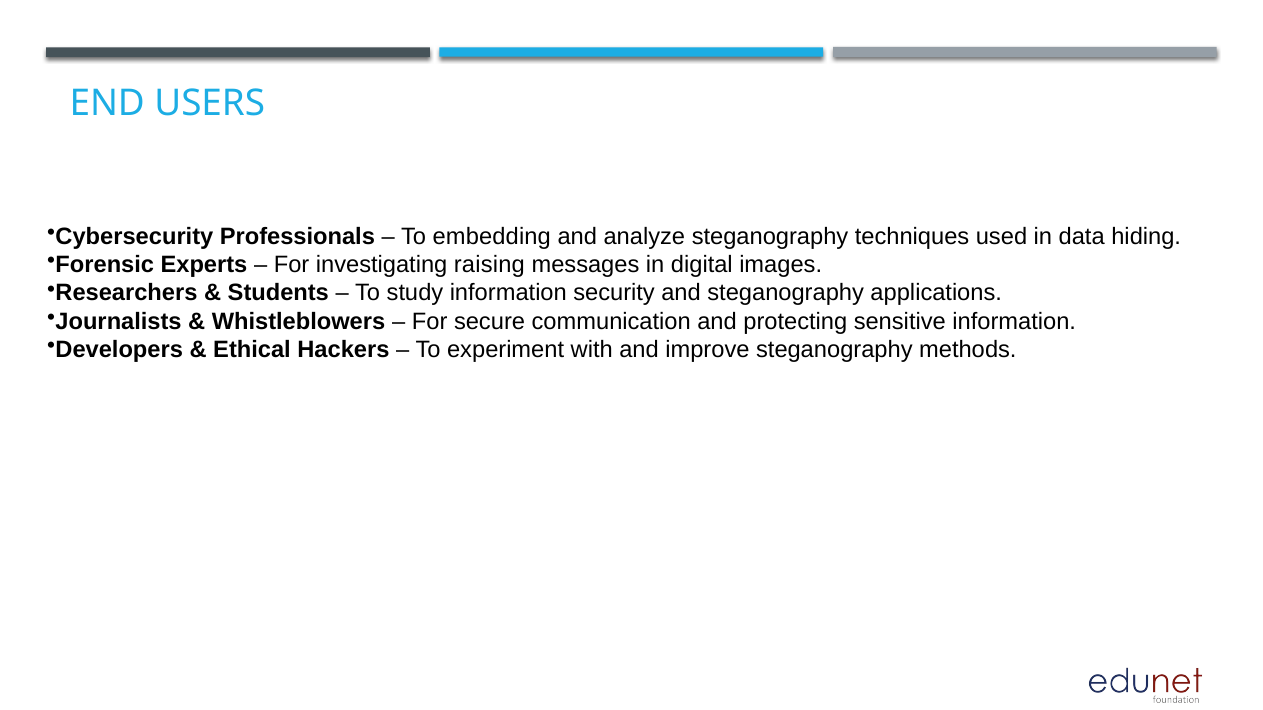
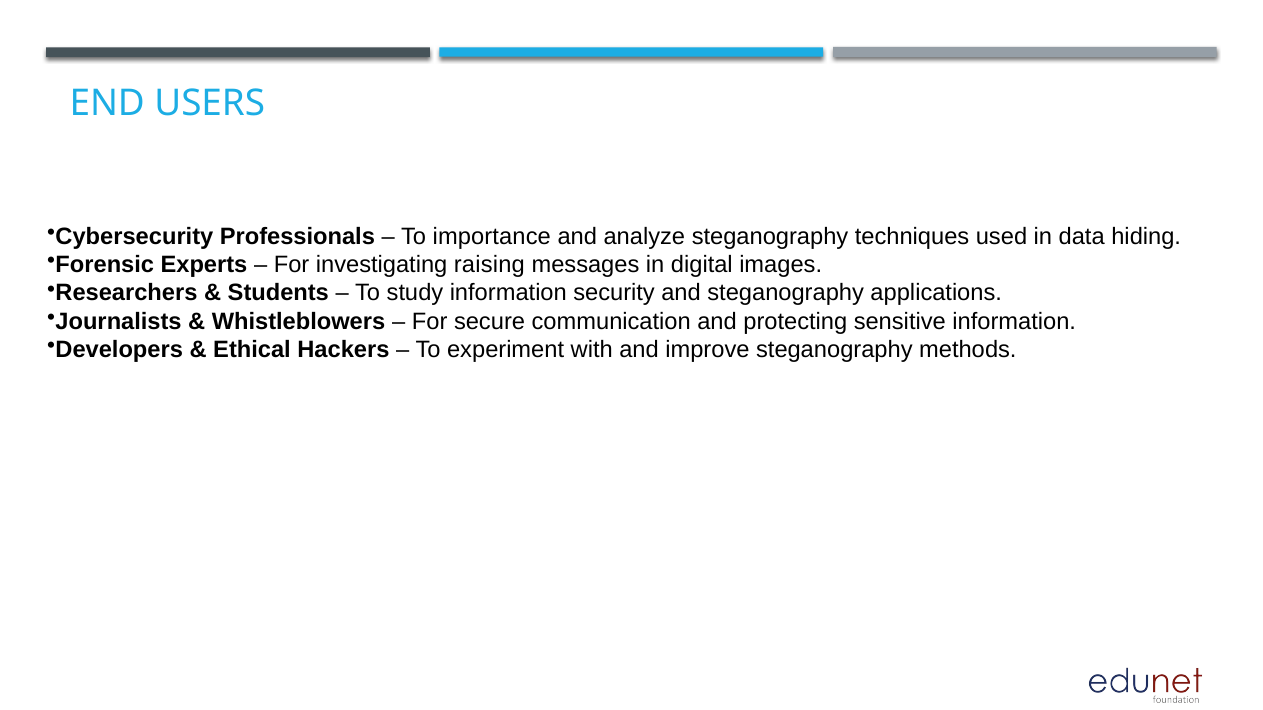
embedding: embedding -> importance (492, 236)
